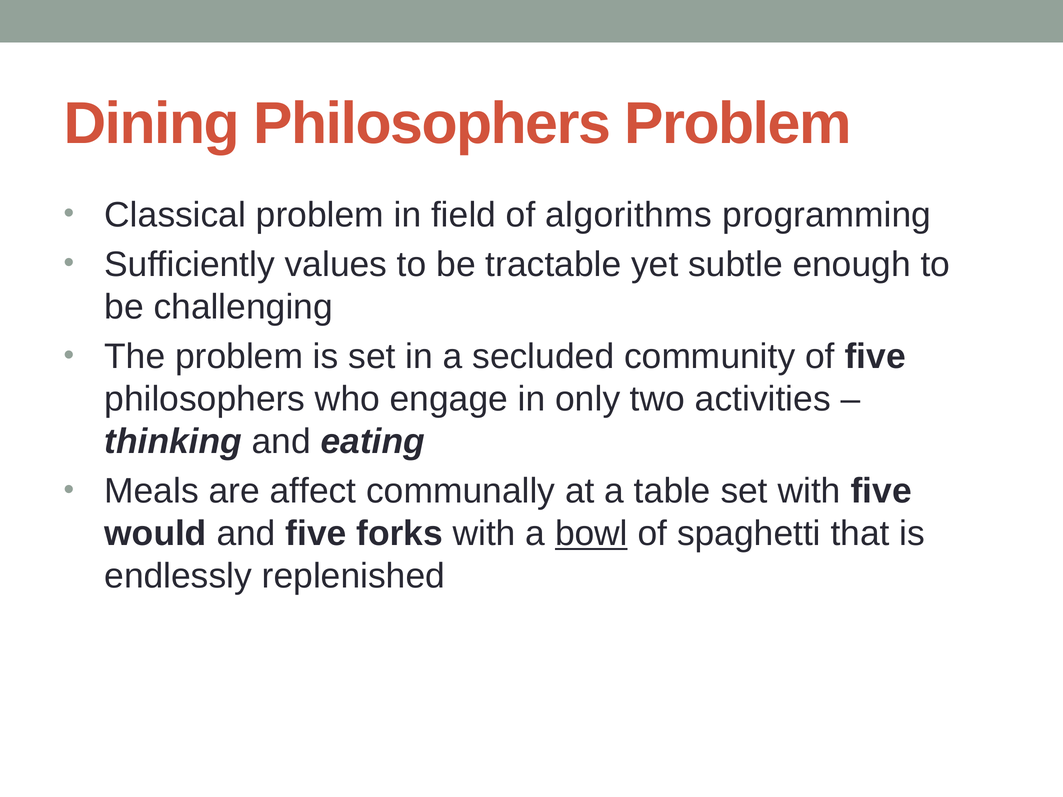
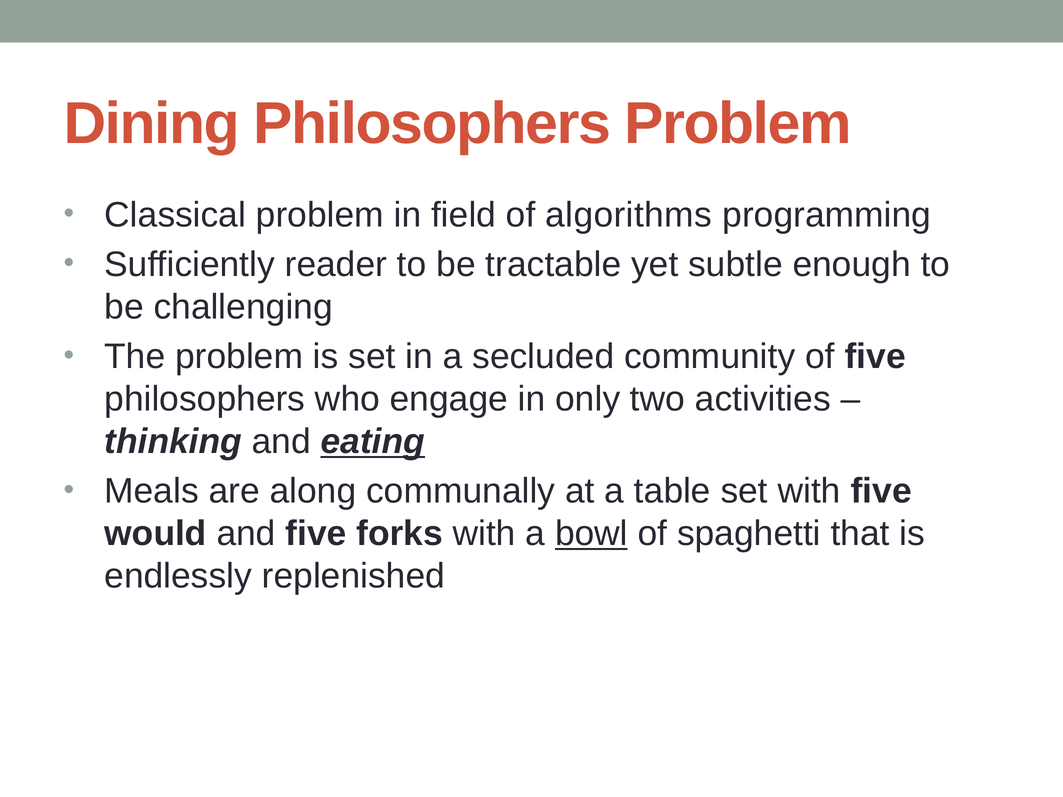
values: values -> reader (336, 265)
eating underline: none -> present (373, 442)
affect: affect -> along (313, 491)
